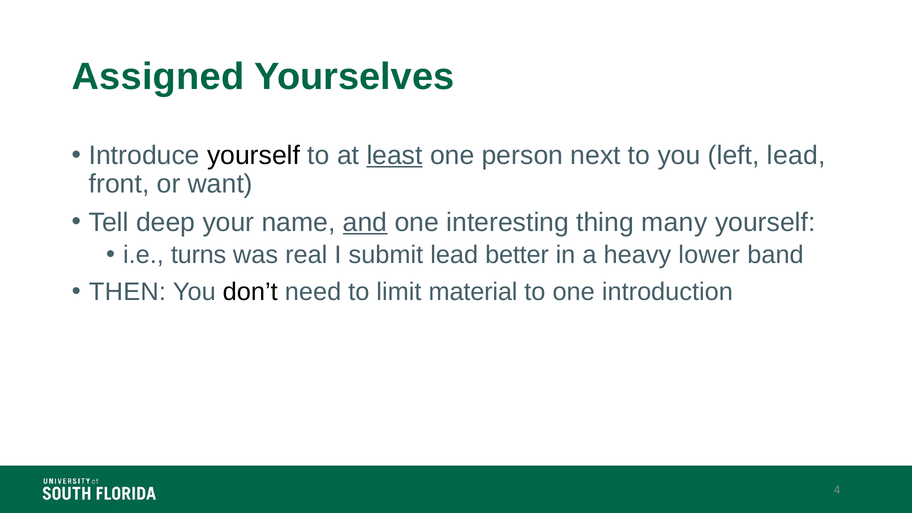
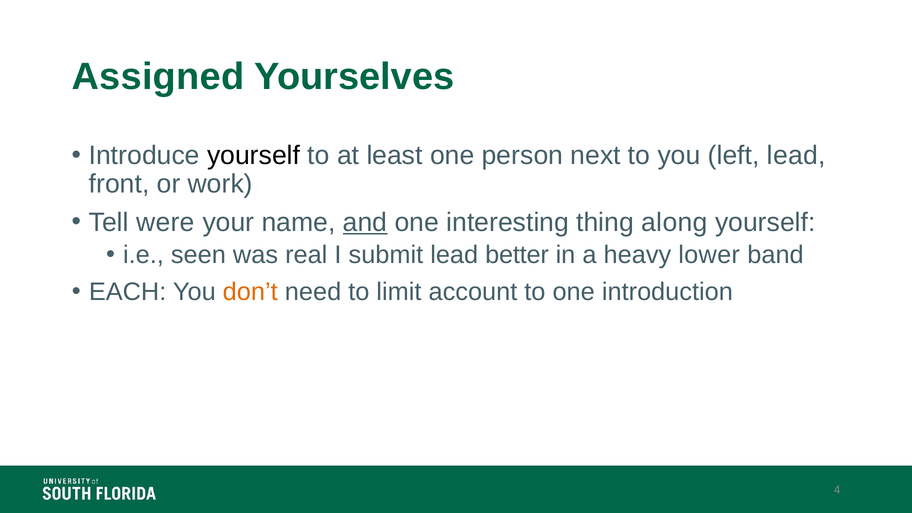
least underline: present -> none (395, 155)
want: want -> work (220, 184)
deep: deep -> were (166, 222)
many: many -> along (674, 222)
turns: turns -> seen (198, 255)
THEN: THEN -> EACH (128, 292)
don’t colour: black -> orange (250, 292)
material: material -> account (473, 292)
